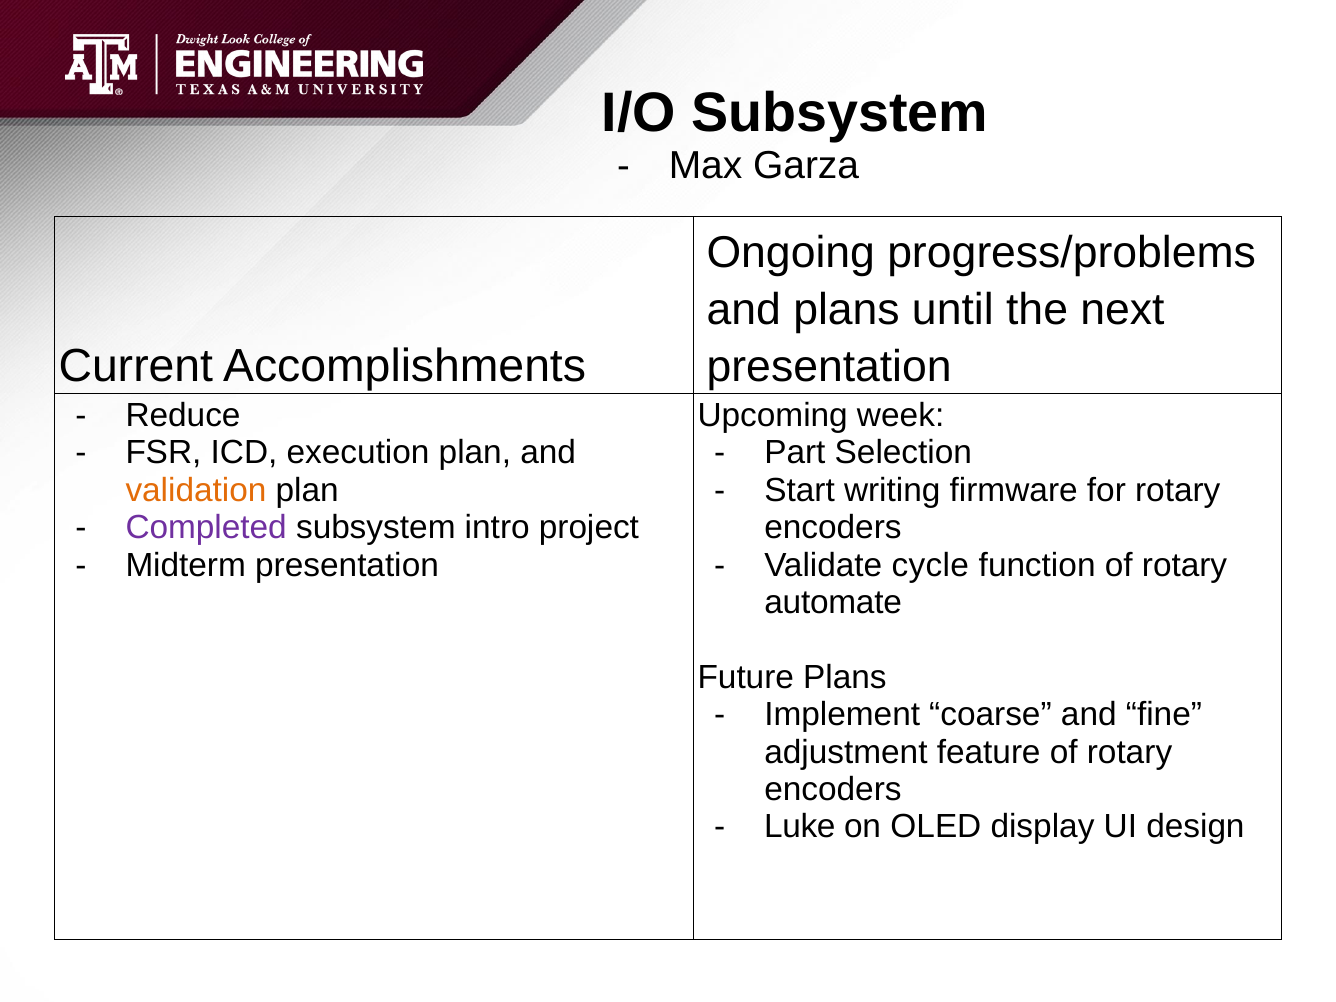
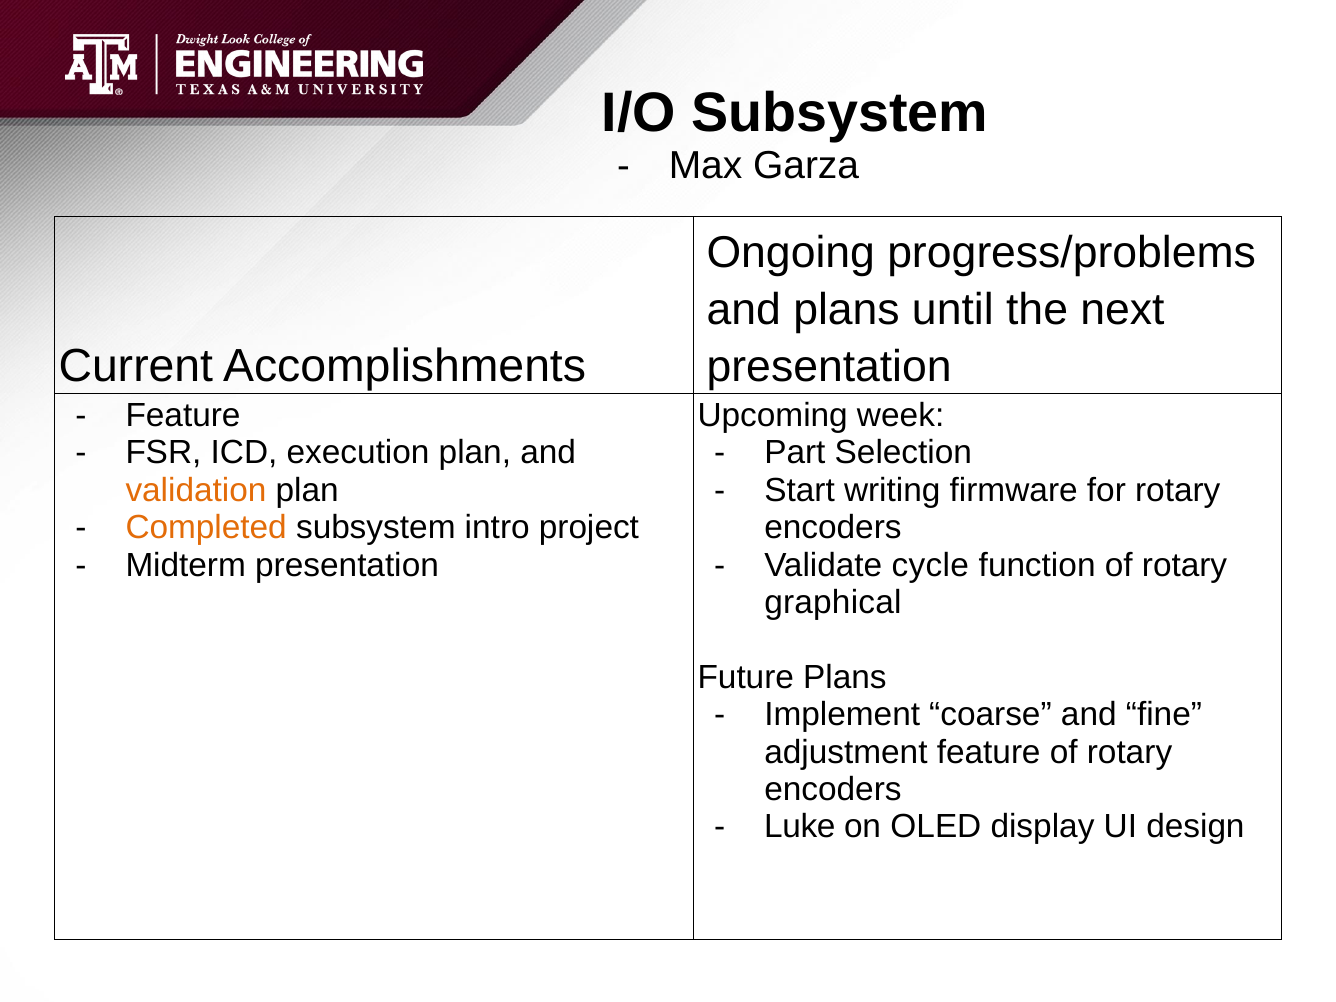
Reduce: Reduce -> Feature (183, 416)
Completed colour: purple -> orange (206, 528)
automate: automate -> graphical (833, 603)
